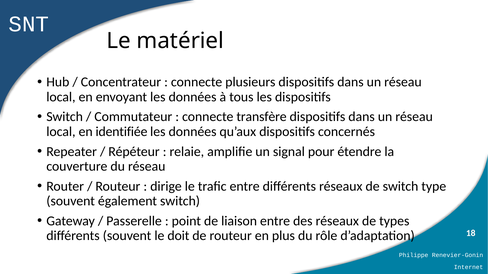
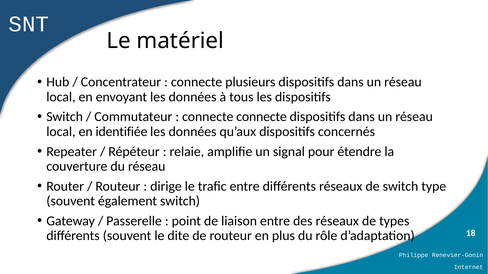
connecte transfère: transfère -> connecte (262, 117)
doit: doit -> dite (178, 236)
